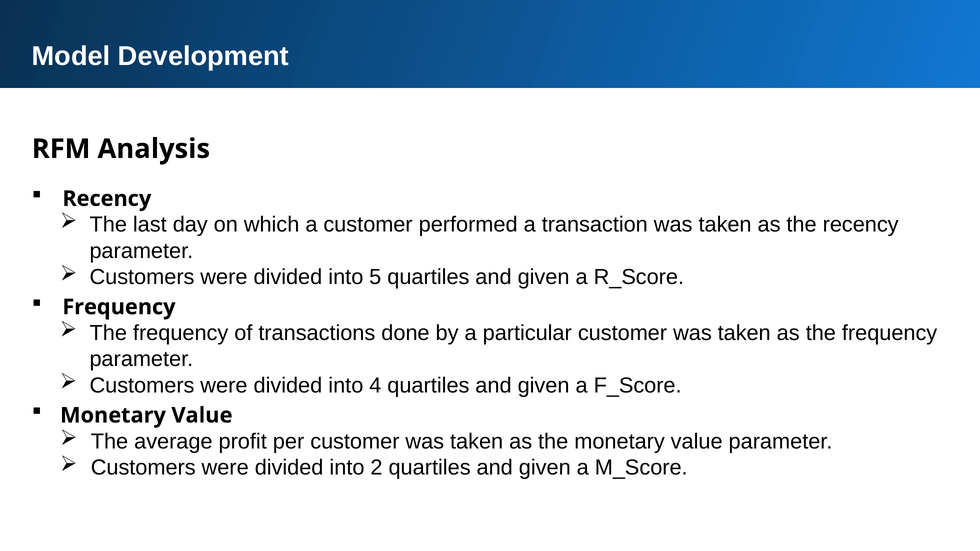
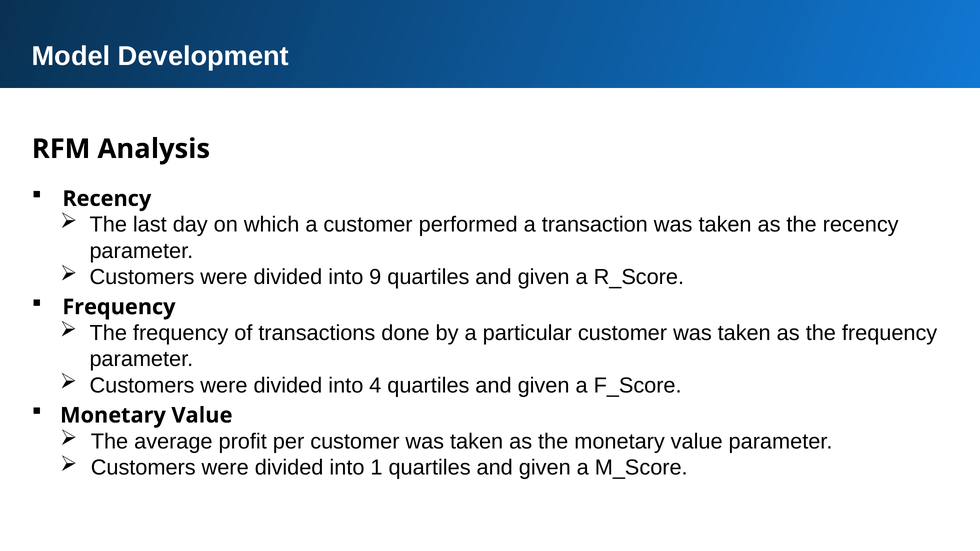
5: 5 -> 9 (375, 277)
2: 2 -> 1 (376, 468)
